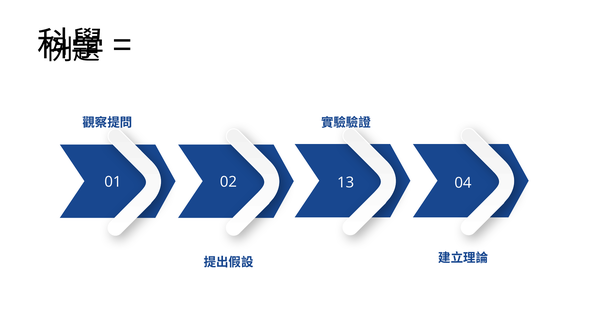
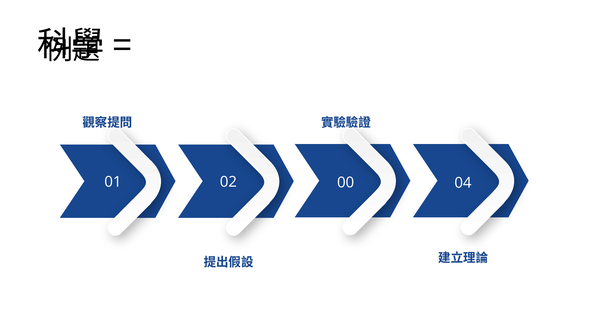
13: 13 -> 00 (346, 182)
